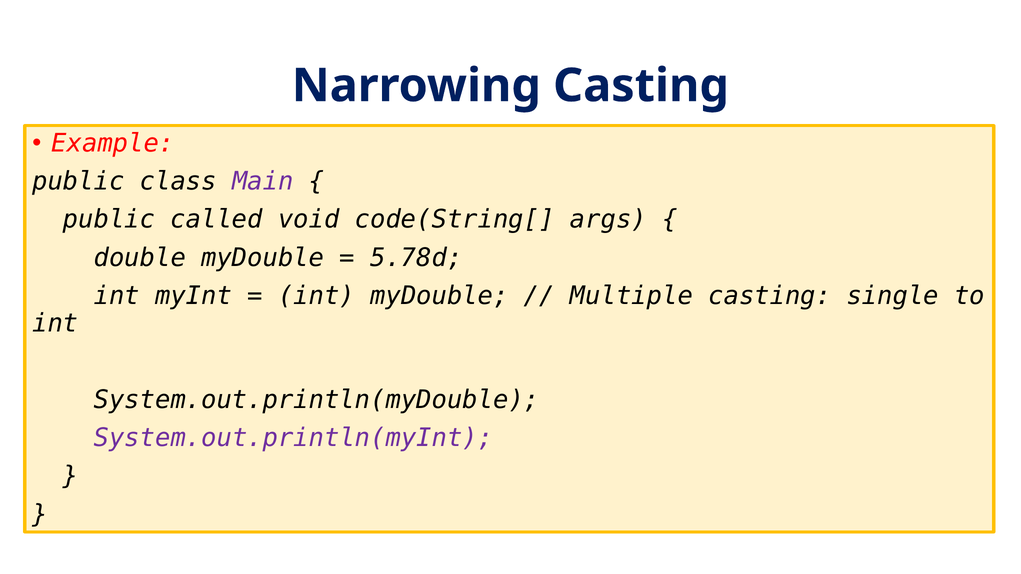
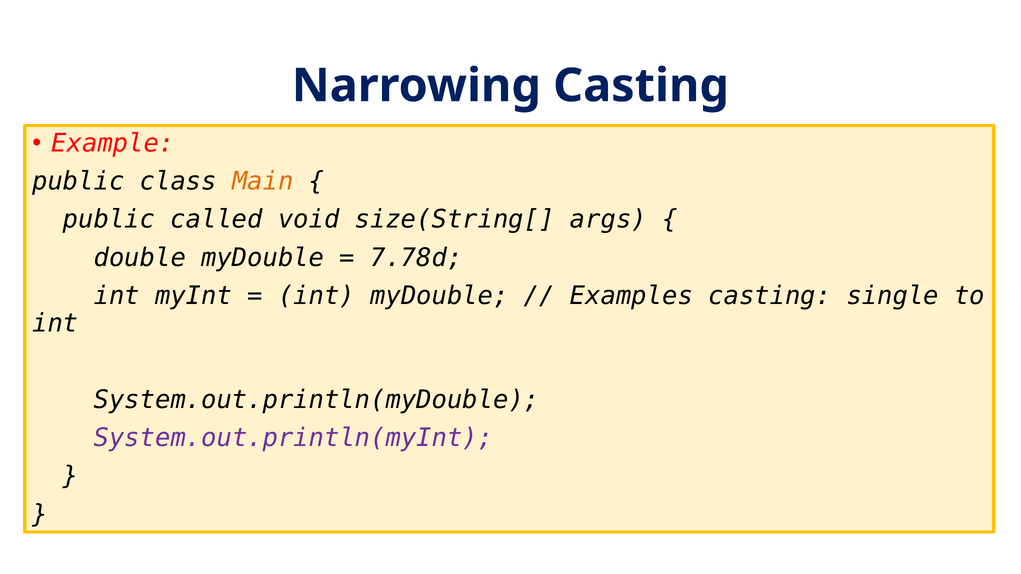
Main colour: purple -> orange (263, 181)
code(String[: code(String[ -> size(String[ (455, 220)
5.78d: 5.78d -> 7.78d (416, 258)
Multiple: Multiple -> Examples (631, 296)
